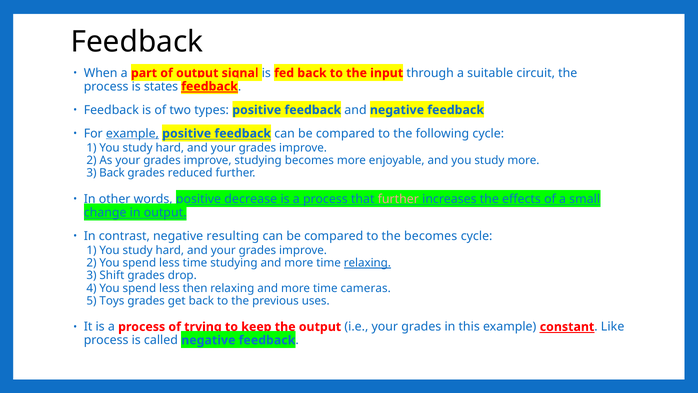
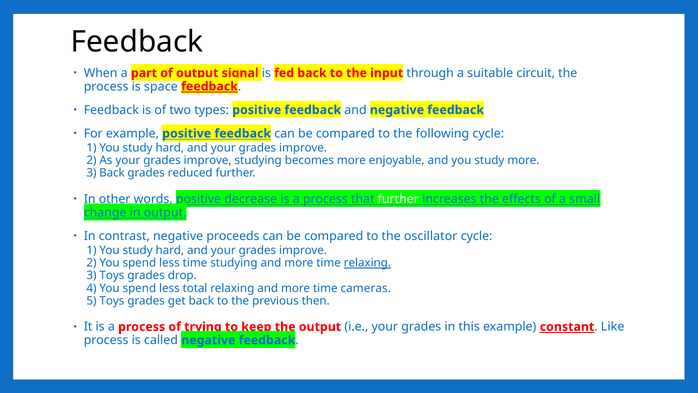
states: states -> space (161, 86)
example underline: present -> none (132, 133)
further colour: pink -> white (398, 199)
resulting: resulting -> proceeds (233, 236)
the becomes: becomes -> oscillator (431, 236)
3 Shift: Shift -> Toys (112, 275)
then: then -> total (195, 288)
uses: uses -> then (316, 300)
